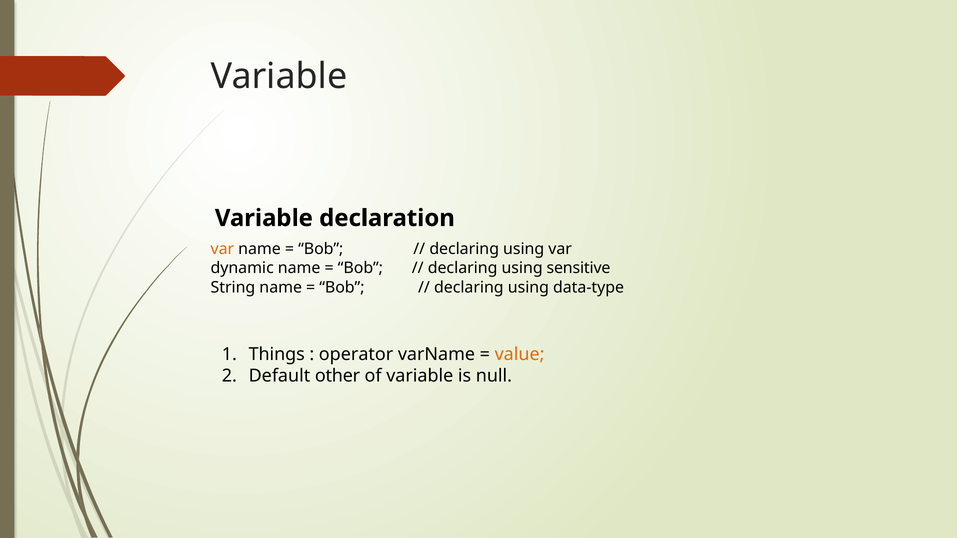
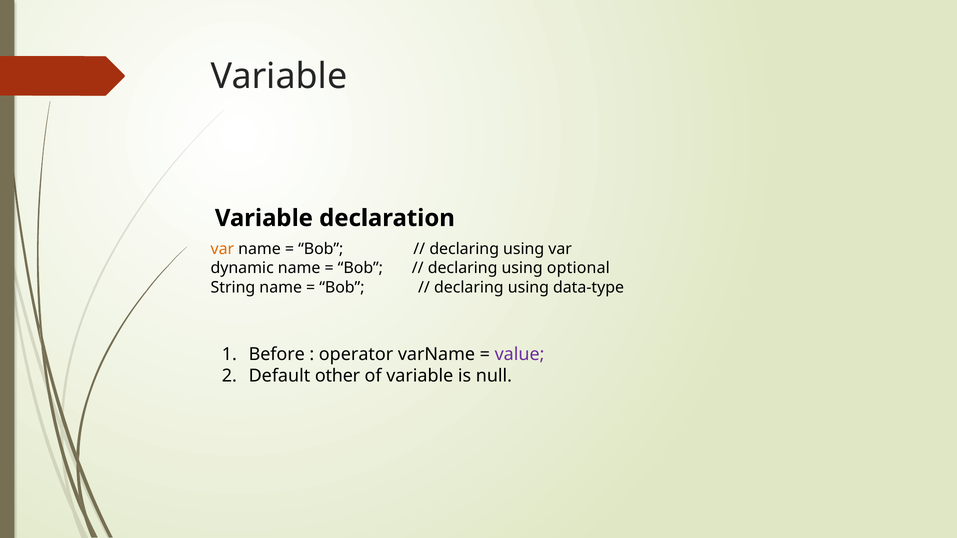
sensitive: sensitive -> optional (578, 268)
Things: Things -> Before (277, 354)
value colour: orange -> purple (520, 354)
